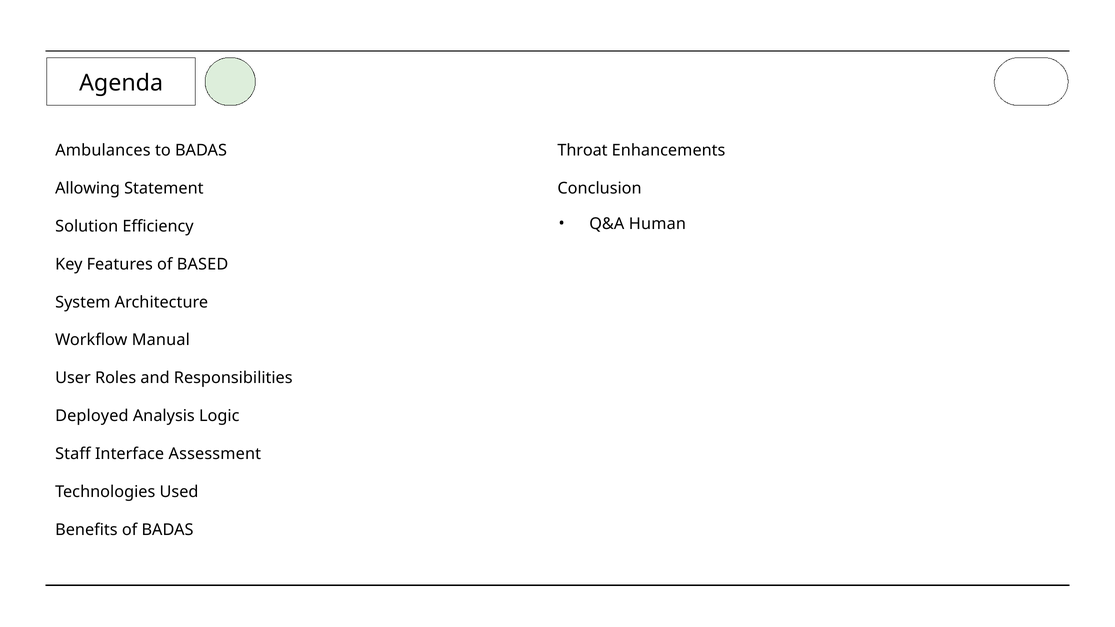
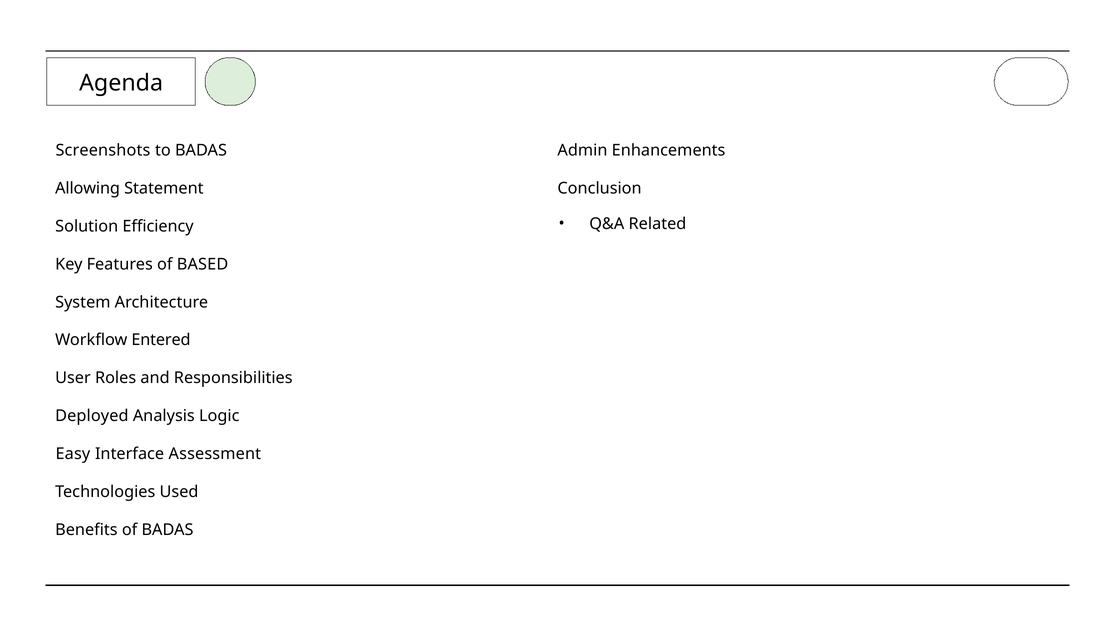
Ambulances: Ambulances -> Screenshots (103, 150)
Throat: Throat -> Admin (582, 150)
Human: Human -> Related (657, 224)
Manual: Manual -> Entered (161, 340)
Staff: Staff -> Easy (73, 454)
